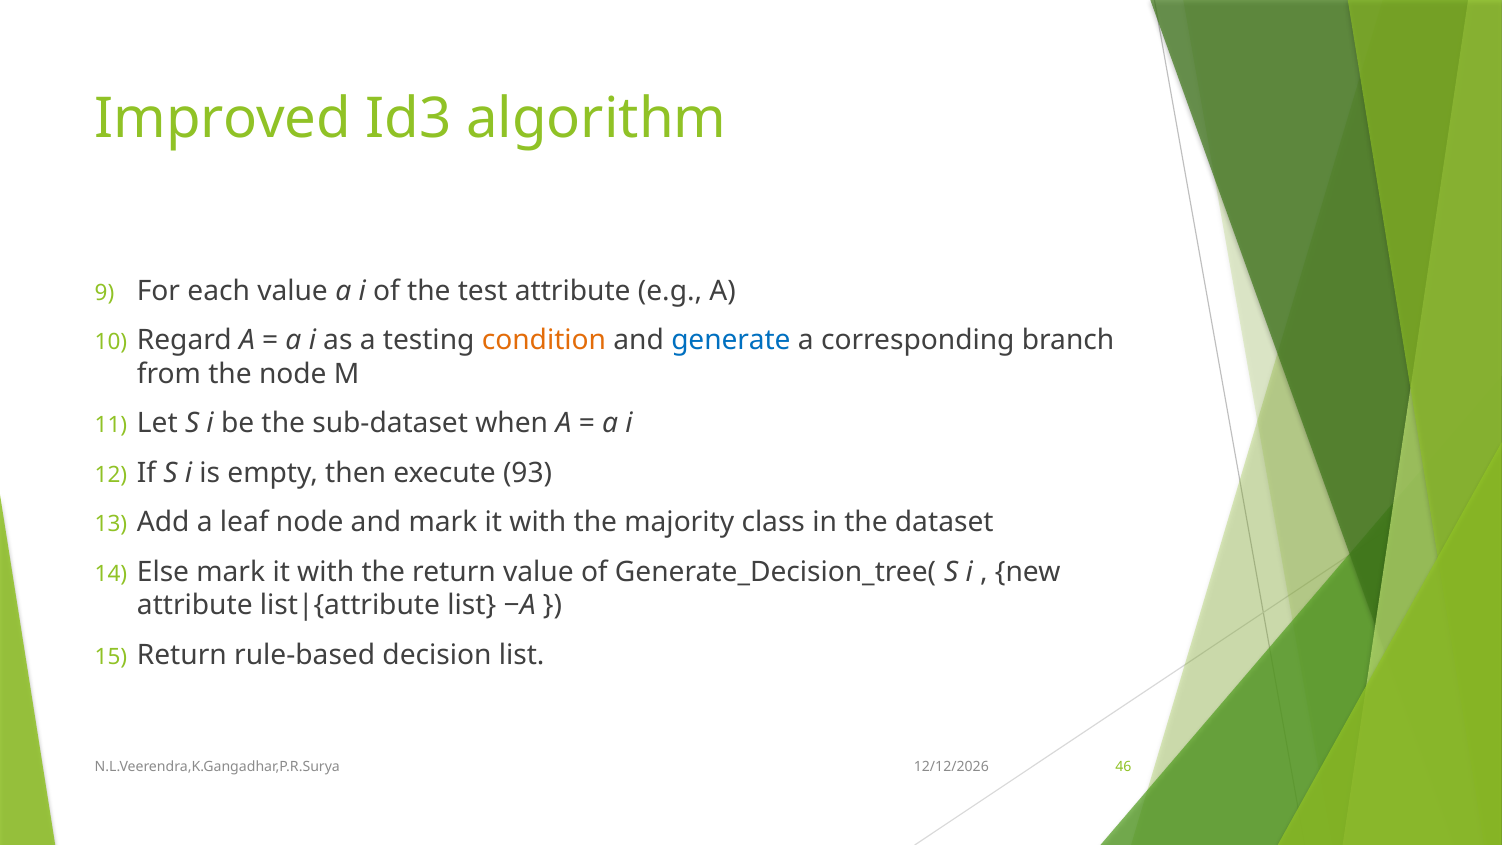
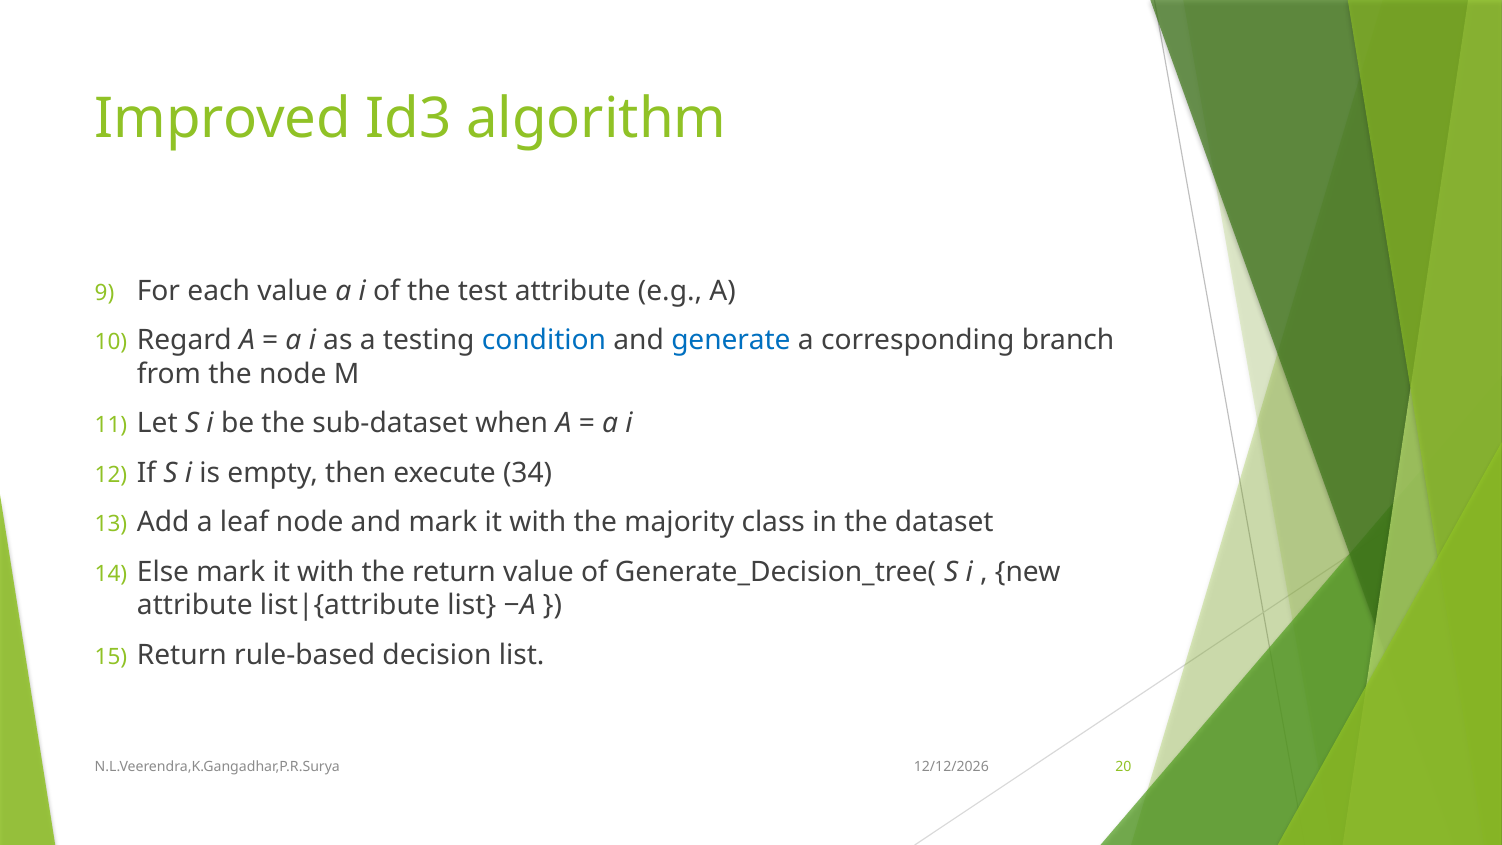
condition colour: orange -> blue (544, 340)
93: 93 -> 34 (528, 473)
46: 46 -> 20 (1123, 767)
